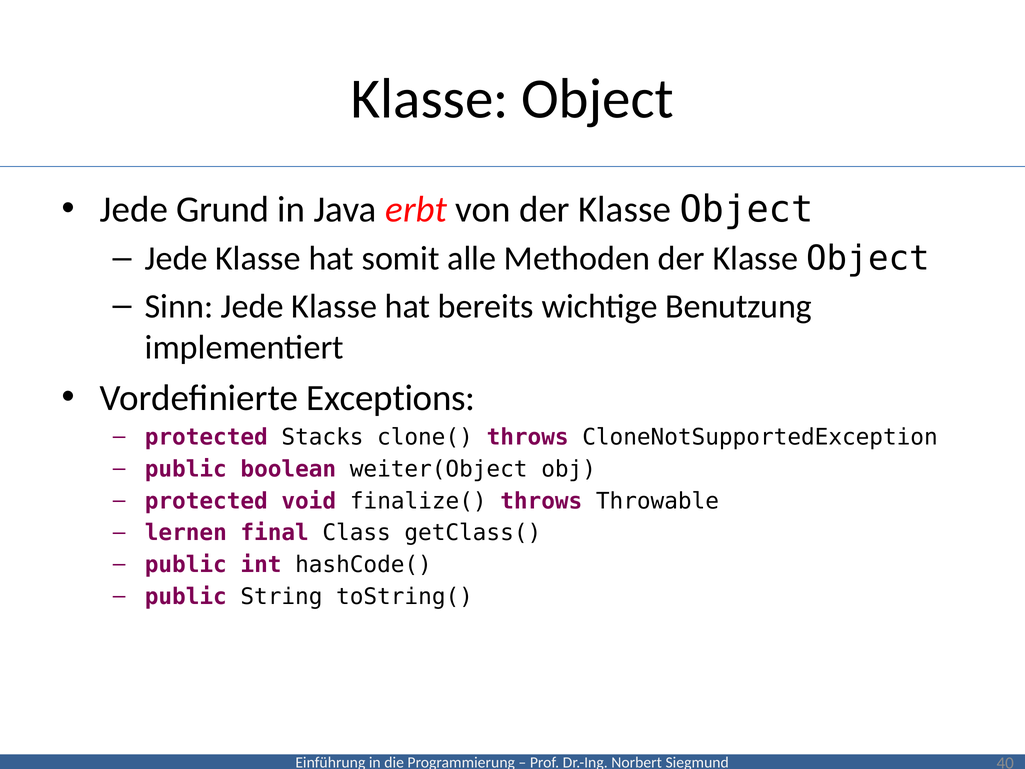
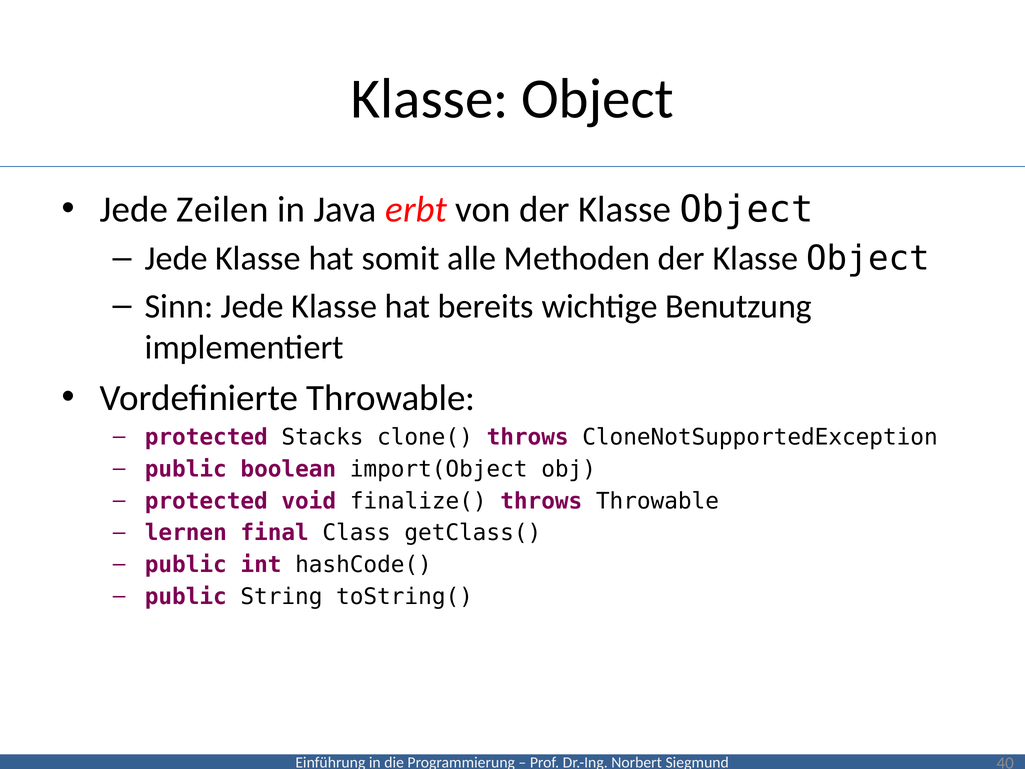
Grund: Grund -> Zeilen (223, 209)
Vordefinierte Exceptions: Exceptions -> Throwable (391, 398)
weiter(Object: weiter(Object -> import(Object (439, 469)
